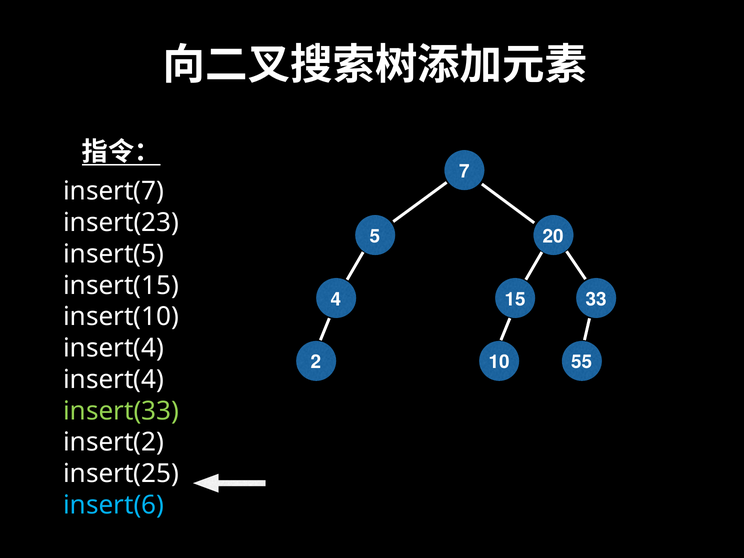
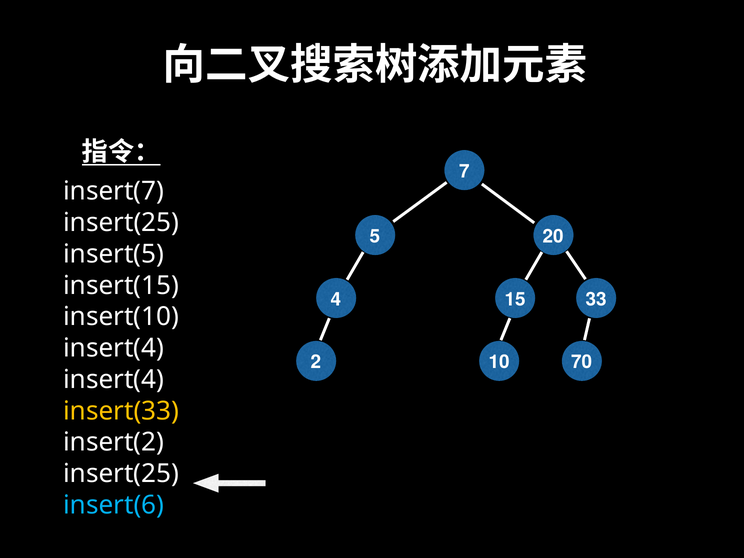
insert(23: insert(23 -> insert(25 (121, 223)
55: 55 -> 70 (582, 362)
insert(33 colour: light green -> yellow (121, 411)
